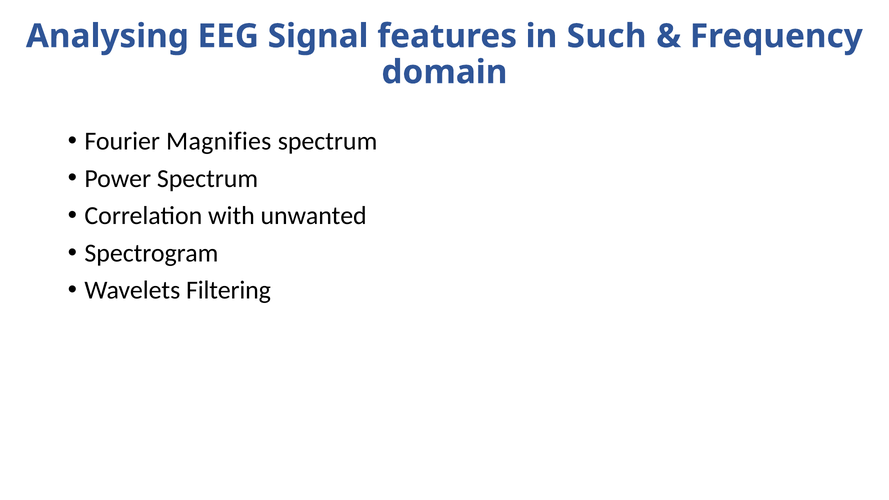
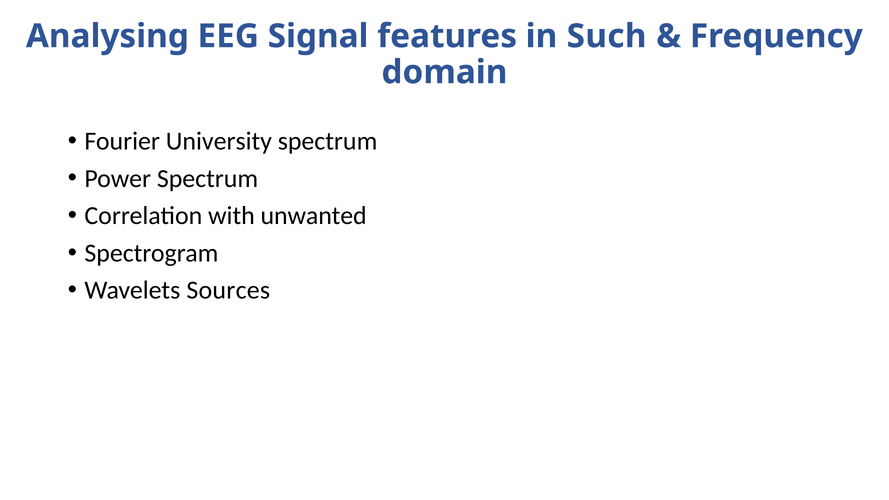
Magnifies: Magnifies -> University (219, 141)
Filtering: Filtering -> Sources (228, 290)
